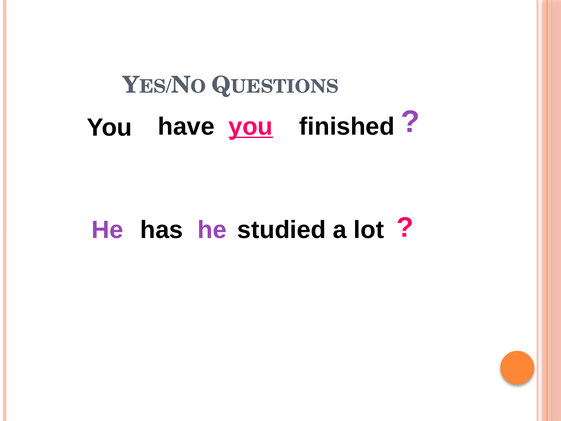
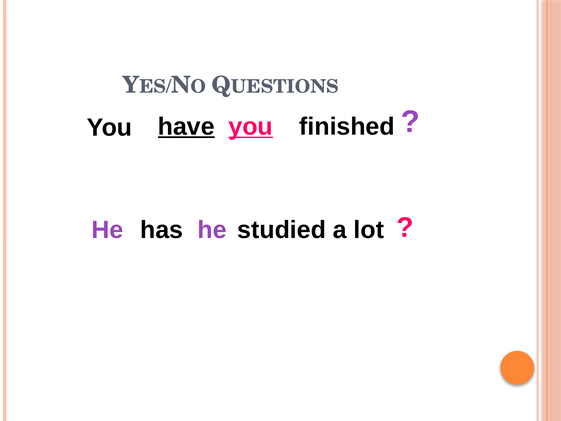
have underline: none -> present (186, 126)
